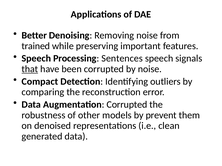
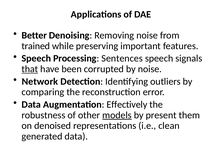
Compact: Compact -> Network (40, 82)
Augmentation Corrupted: Corrupted -> Effectively (127, 105)
models underline: none -> present (117, 115)
prevent: prevent -> present (161, 115)
